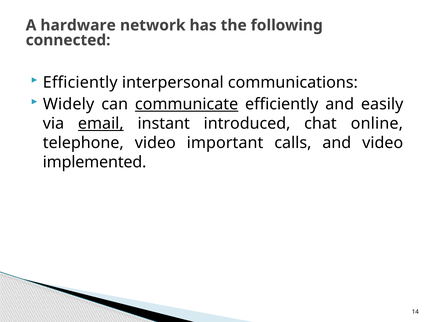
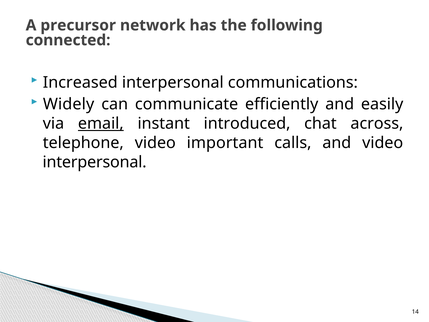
hardware: hardware -> precursor (78, 25)
Efficiently: Efficiently -> Increased (80, 82)
communicate underline: present -> none (187, 104)
online: online -> across (377, 123)
implemented: implemented -> interpersonal (95, 162)
